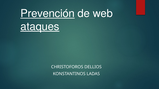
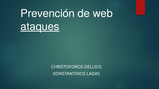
Prevención underline: present -> none (48, 14)
